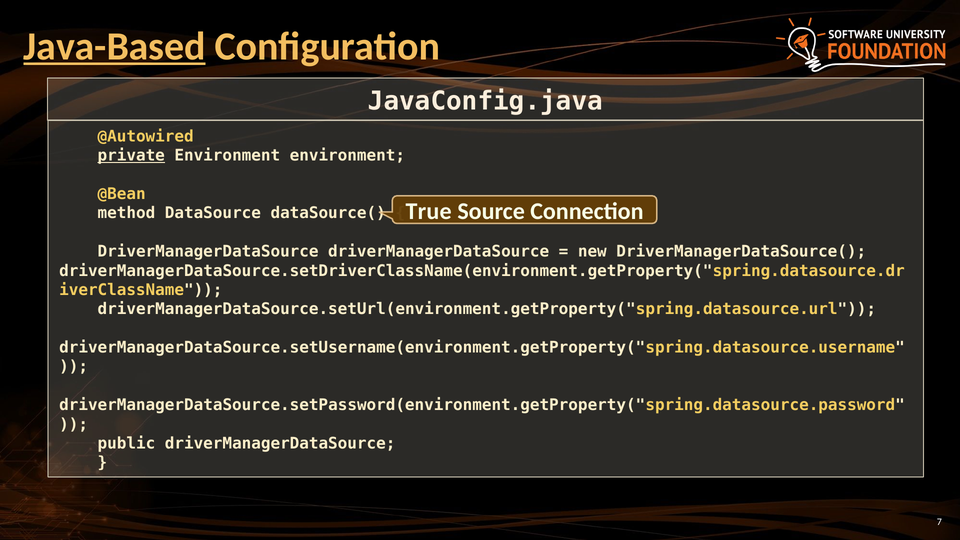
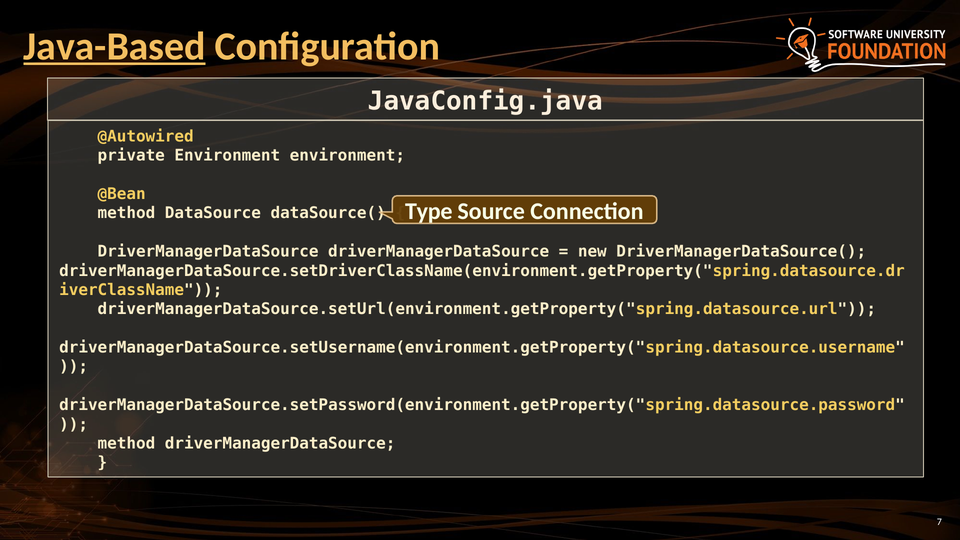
private underline: present -> none (131, 156)
True: True -> Type (429, 211)
public: public -> method (126, 444)
